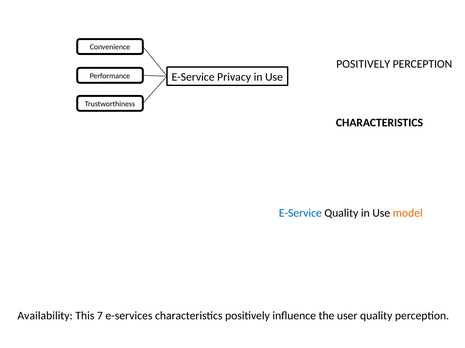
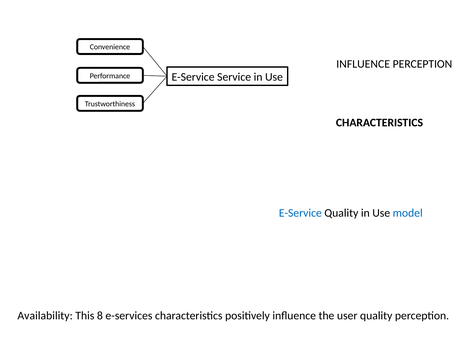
POSITIVELY: POSITIVELY -> INFLUENCE (363, 64)
Privacy: Privacy -> Service (234, 77)
model colour: orange -> blue (408, 213)
7: 7 -> 8 (100, 316)
